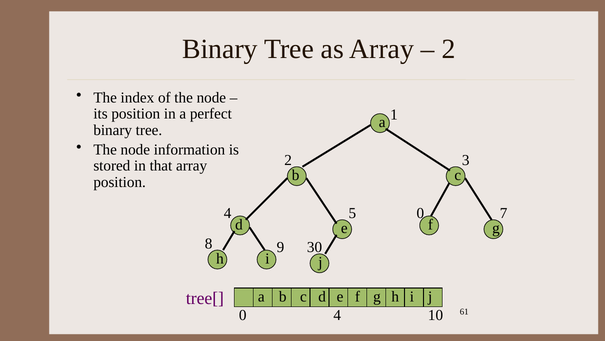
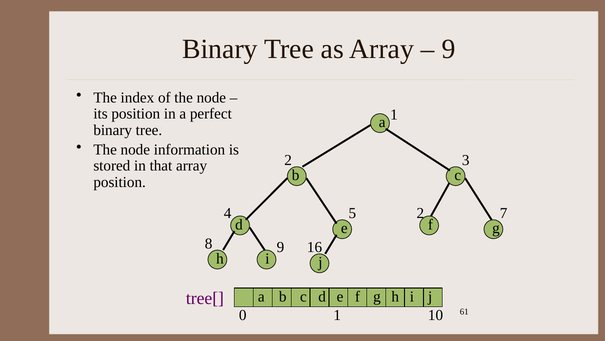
2: 2 -> 9 (449, 49)
5 0: 0 -> 2 (420, 213)
30: 30 -> 16 (315, 247)
0 4: 4 -> 1 (337, 315)
